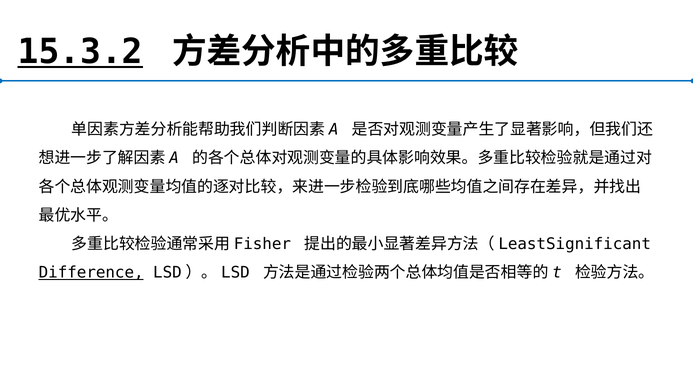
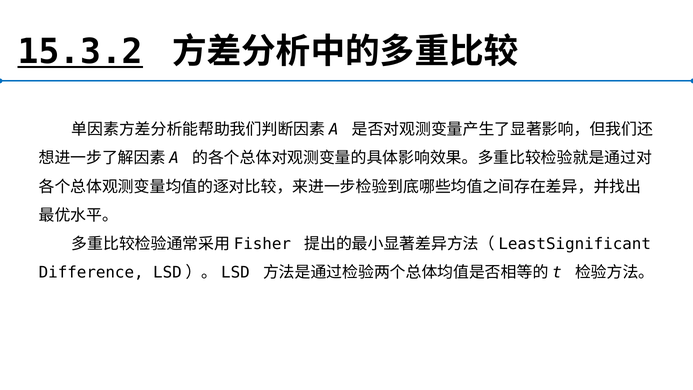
Difference underline: present -> none (91, 272)
